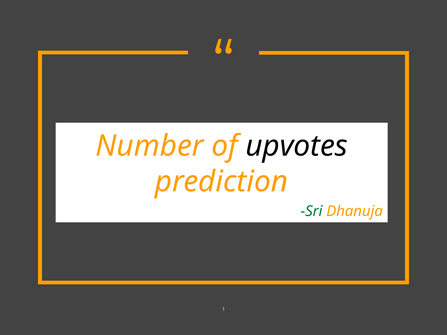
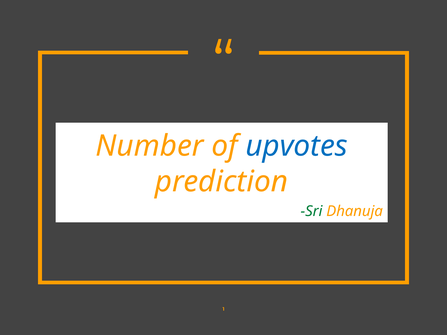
upvotes colour: black -> blue (297, 146)
